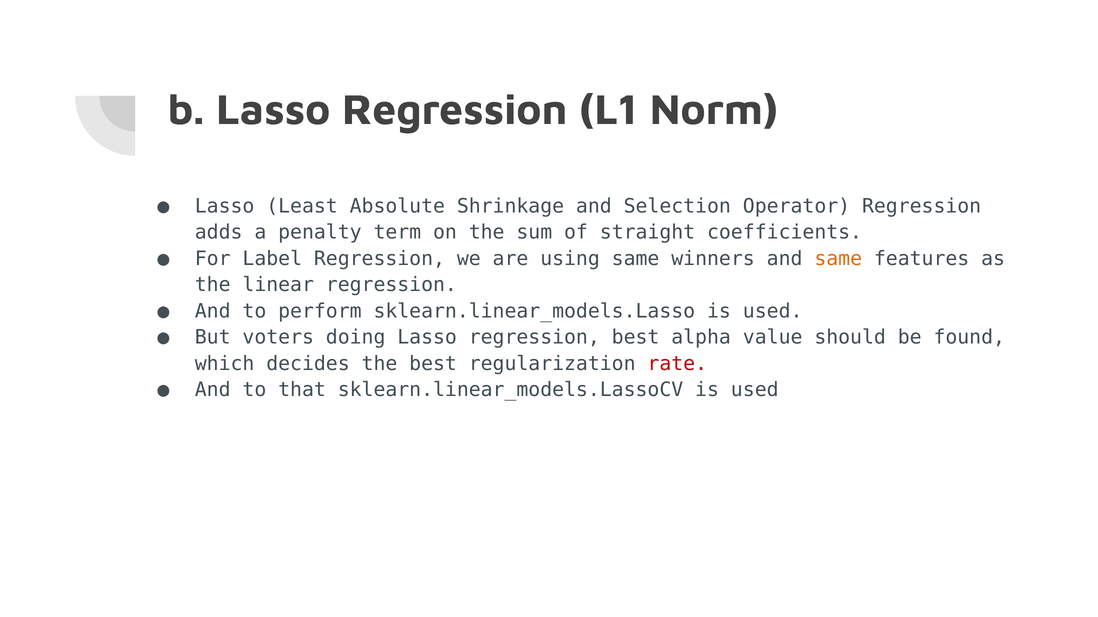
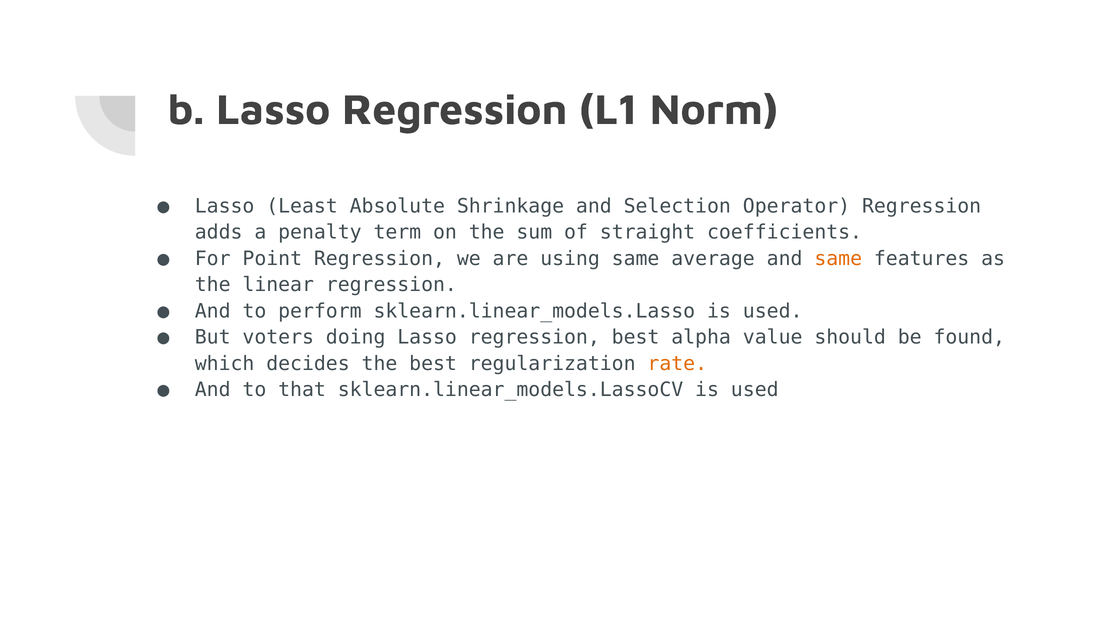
Label: Label -> Point (272, 259)
winners: winners -> average (713, 259)
rate colour: red -> orange (677, 364)
